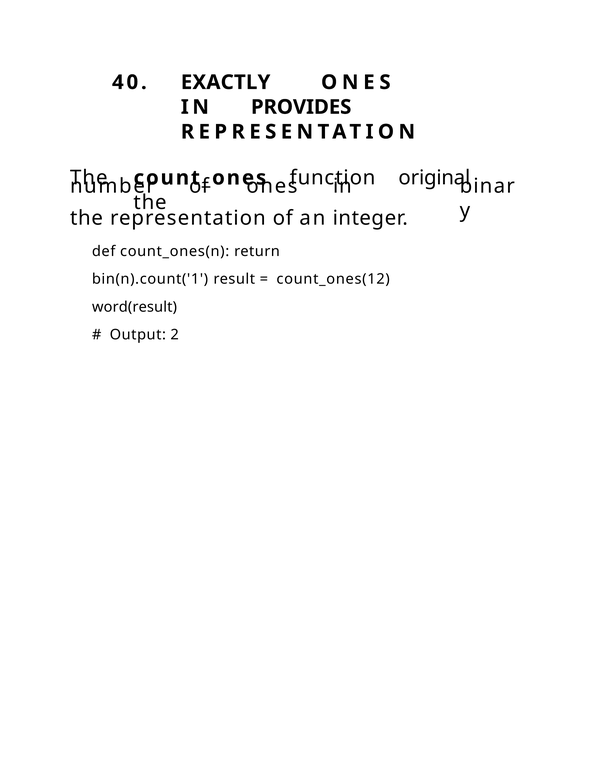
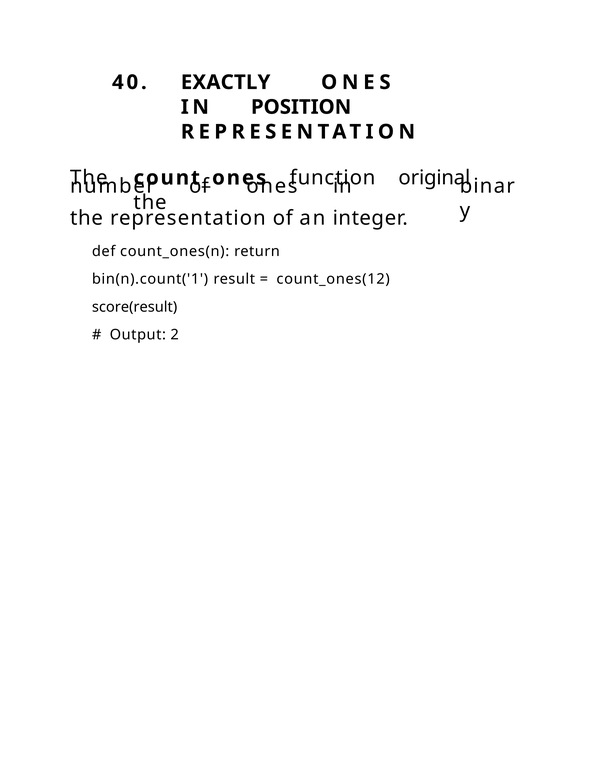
PROVIDES: PROVIDES -> POSITION (301, 107)
word(result: word(result -> score(result (135, 307)
